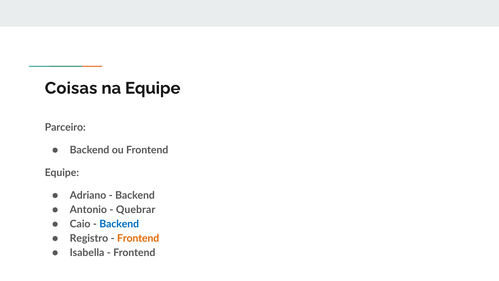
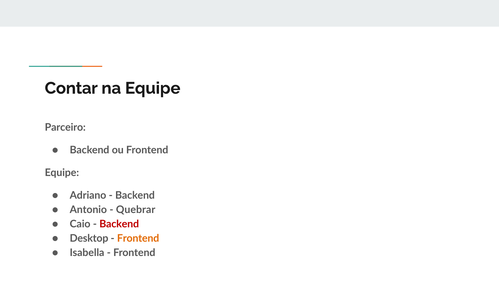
Coisas: Coisas -> Contar (71, 88)
Backend colour: blue -> red (119, 224)
Registro: Registro -> Desktop (89, 238)
